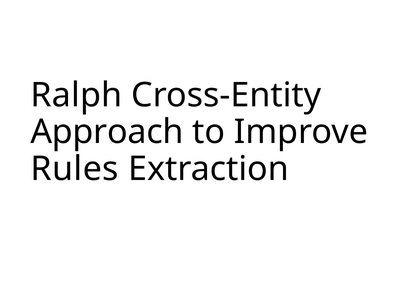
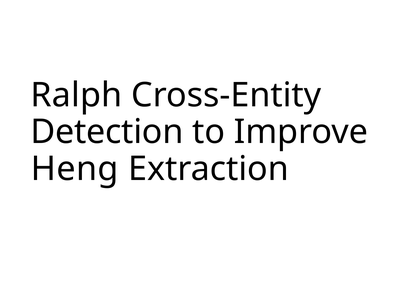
Approach: Approach -> Detection (107, 132)
Rules: Rules -> Heng (75, 169)
